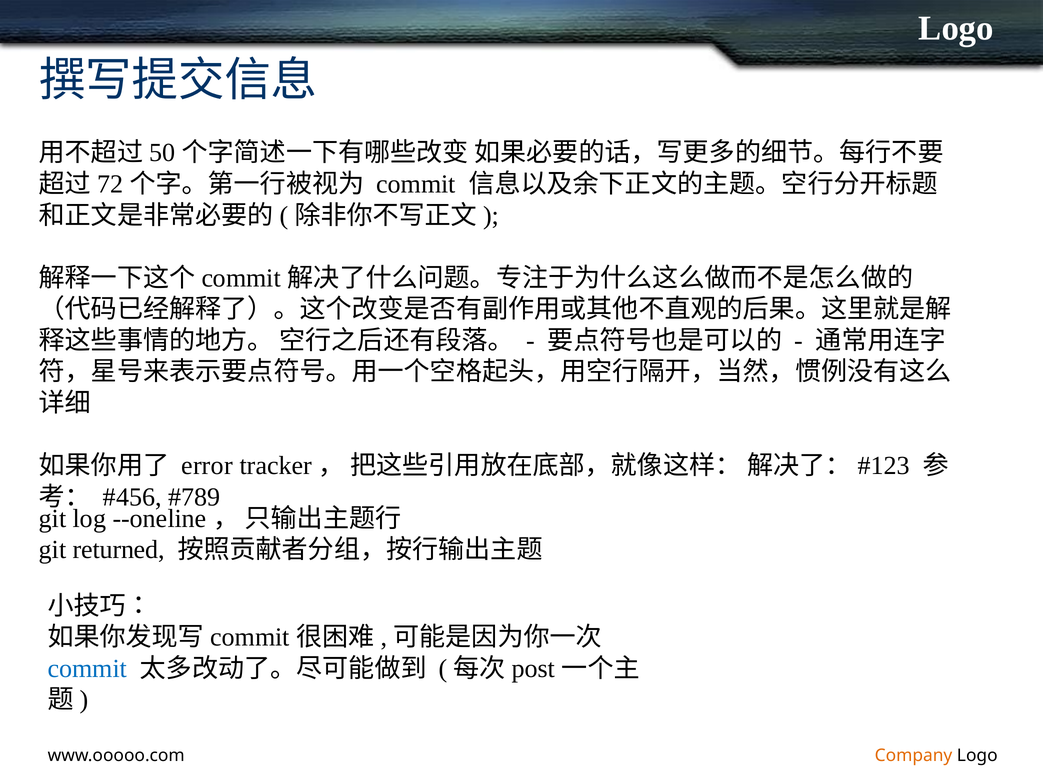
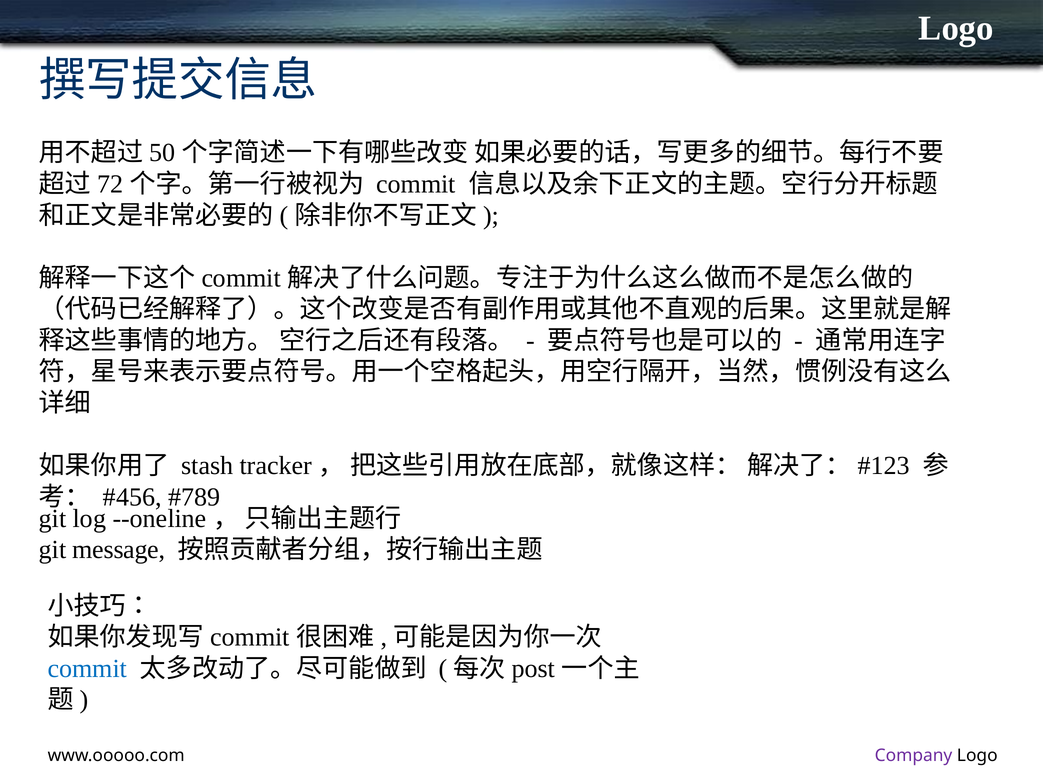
error: error -> stash (207, 466)
returned: returned -> message (119, 550)
Company colour: orange -> purple (914, 756)
